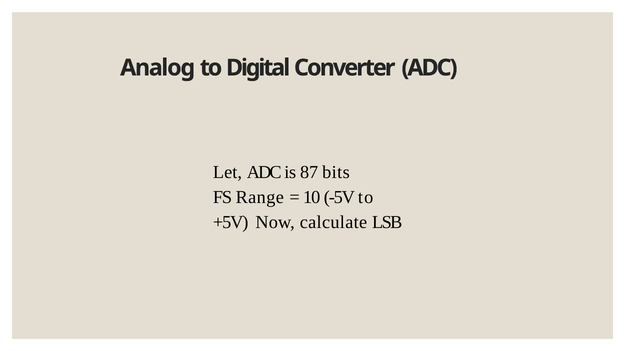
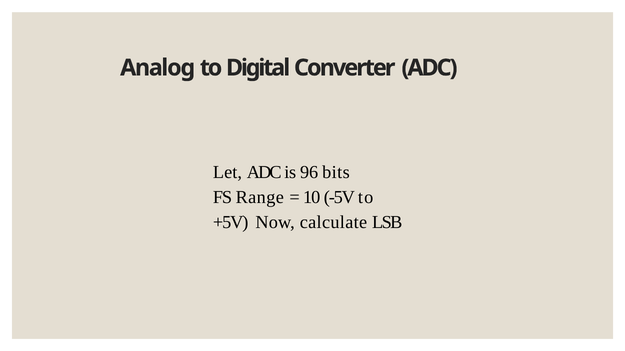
87: 87 -> 96 (309, 173)
